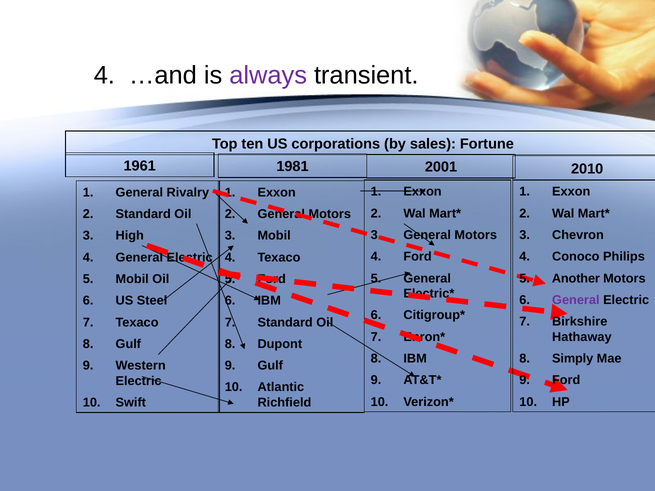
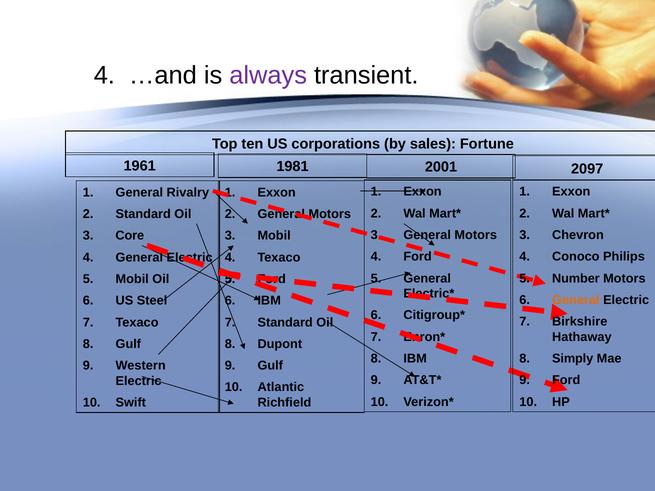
2010: 2010 -> 2097 (587, 169)
High: High -> Core (130, 236)
Another: Another -> Number (576, 279)
General colour: purple -> orange (576, 300)
